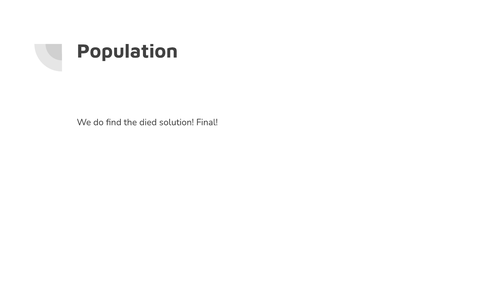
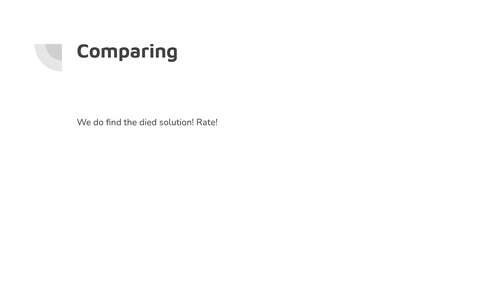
Population: Population -> Comparing (127, 51)
Final: Final -> Rate (207, 122)
